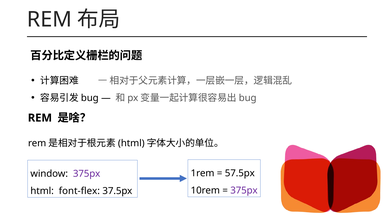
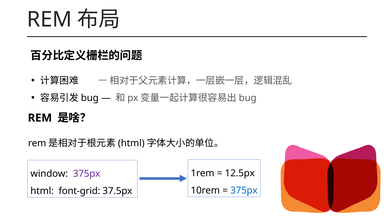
57.5px: 57.5px -> 12.5px (240, 173)
375px colour: purple -> blue (244, 190)
font-flex: font-flex -> font-grid (79, 191)
